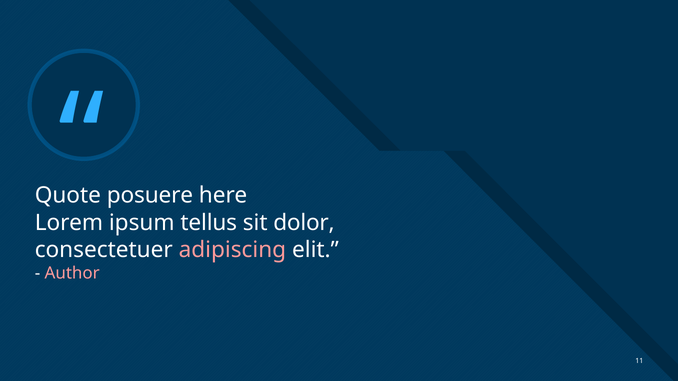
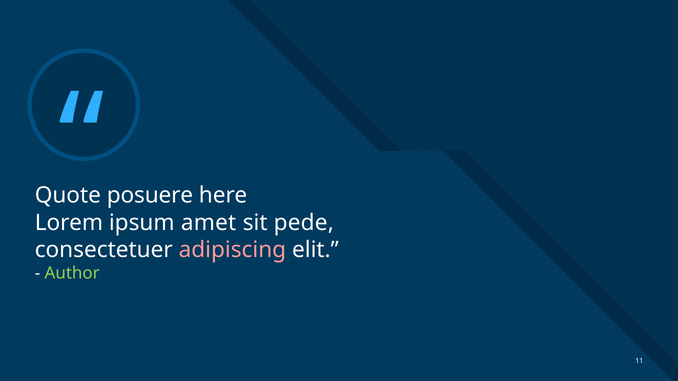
tellus: tellus -> amet (209, 223)
dolor: dolor -> pede (304, 223)
Author colour: pink -> light green (72, 273)
